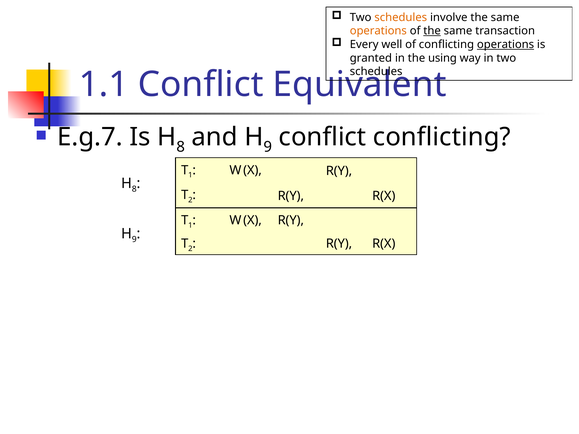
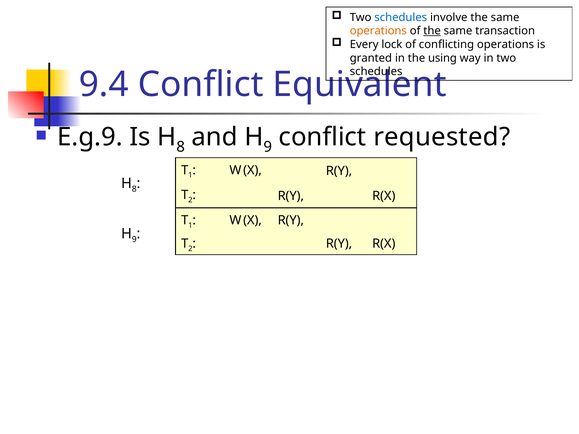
schedules colour: orange -> blue (401, 17)
well: well -> lock (392, 44)
operations underline: present -> none (506, 44)
1.1: 1.1 -> 9.4 (104, 84)
E.g.7: E.g.7 -> E.g.9 (90, 137)
conflict conflicting: conflicting -> requested (442, 137)
